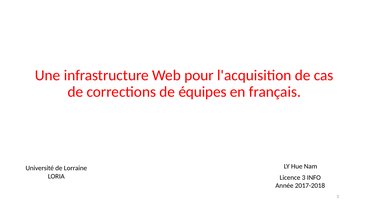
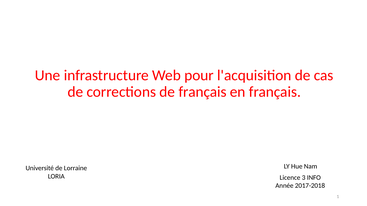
de équipes: équipes -> français (203, 92)
